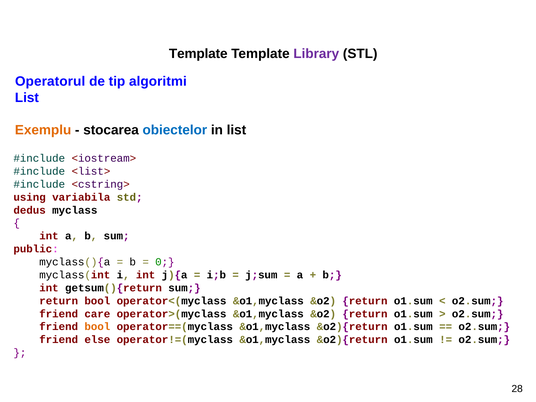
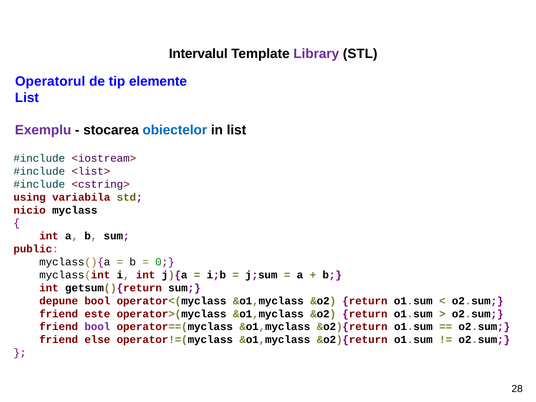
Template: Template -> Intervalul (198, 54)
algoritmi: algoritmi -> elemente (158, 82)
Exemplu colour: orange -> purple (43, 130)
dedus: dedus -> nicio (30, 210)
return: return -> depune (59, 301)
care: care -> este (97, 314)
bool colour: orange -> purple (97, 327)
